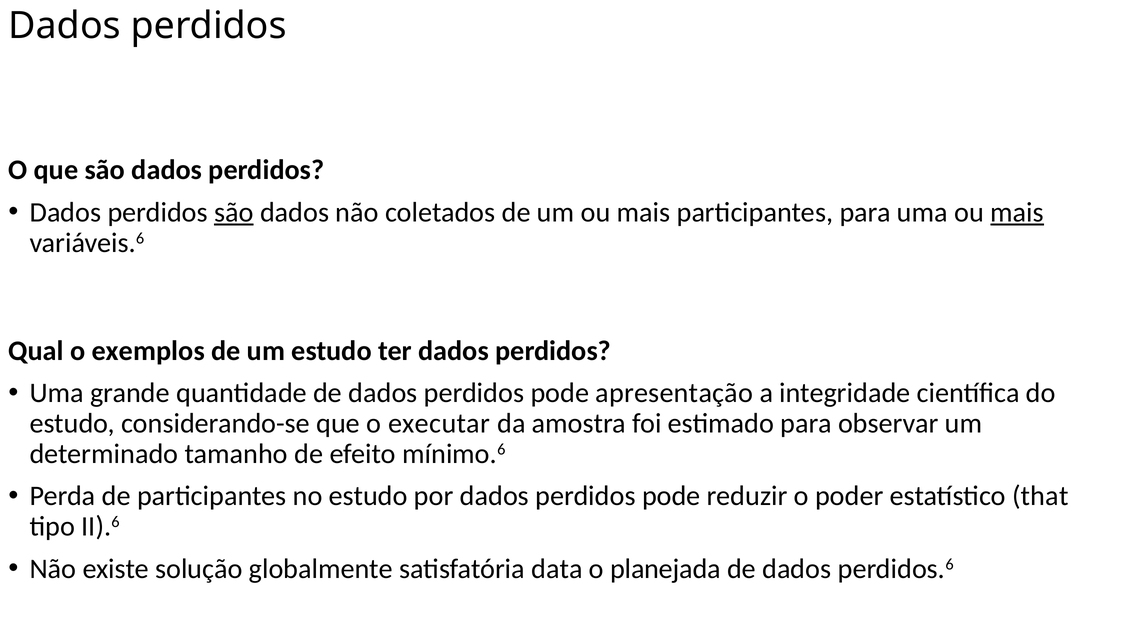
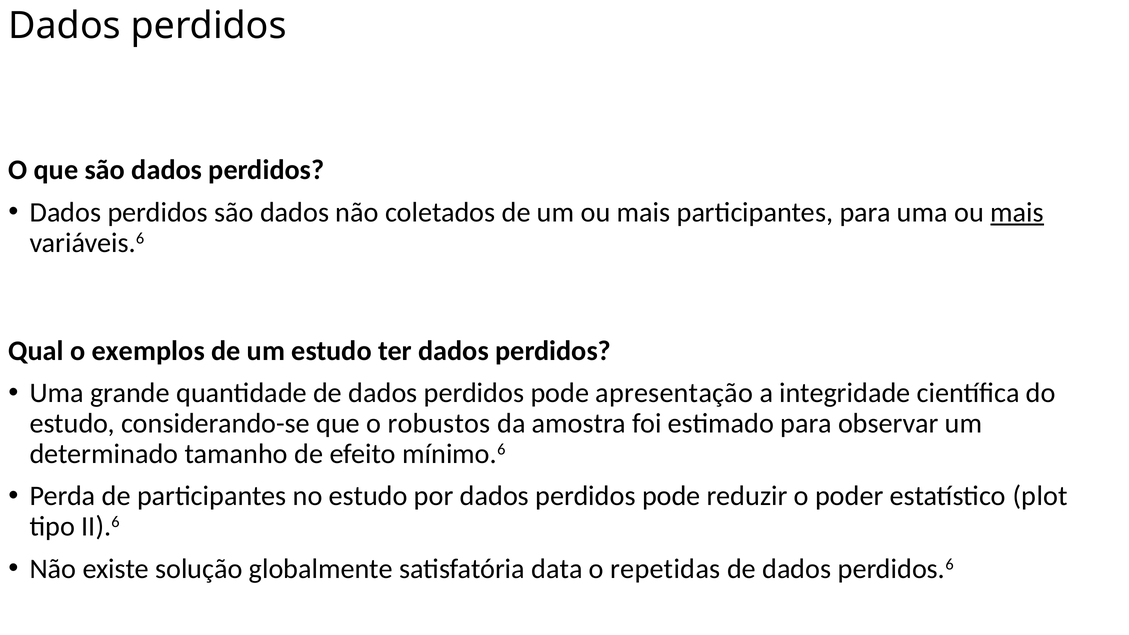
são underline: present -> none (234, 212)
o executar: executar -> robustos (439, 423)
that: that -> plot (1040, 496)
o planejada: planejada -> repetidas (665, 569)
